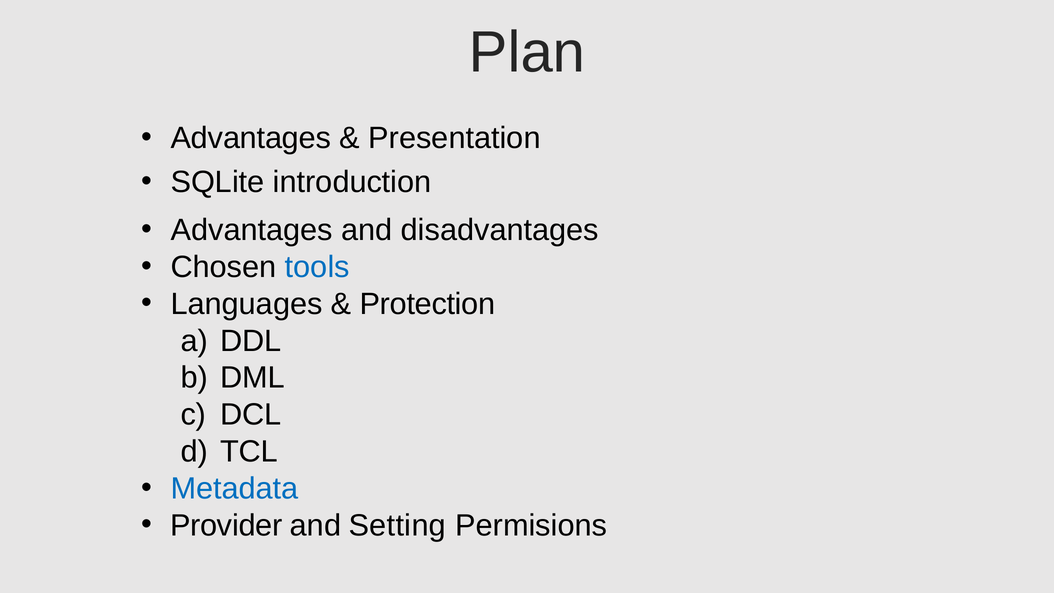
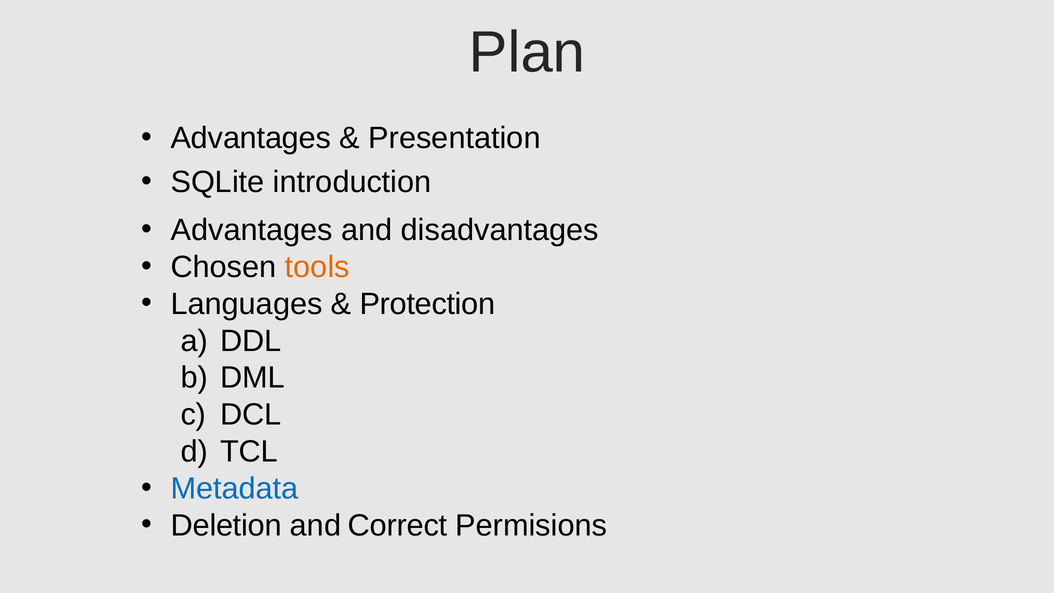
tools colour: blue -> orange (317, 267)
Provider: Provider -> Deletion (226, 525)
Setting: Setting -> Correct (398, 525)
